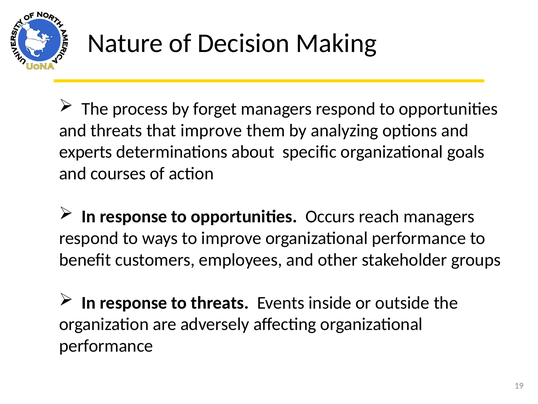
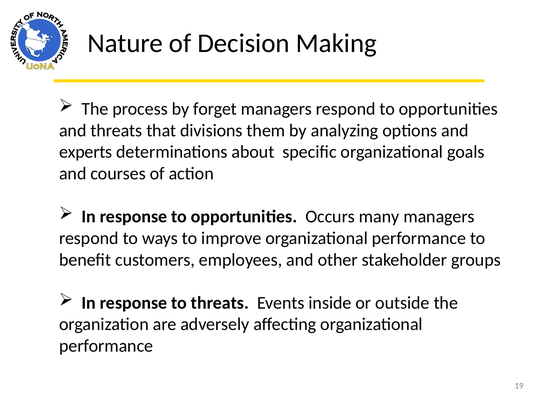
that improve: improve -> divisions (211, 130)
reach: reach -> many (379, 216)
